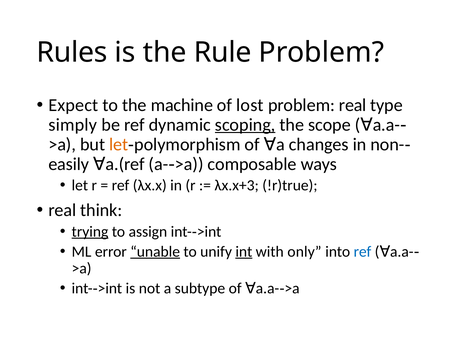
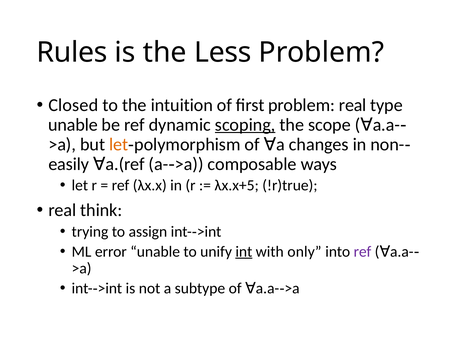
Rule: Rule -> Less (223, 52)
Expect: Expect -> Closed (73, 105)
machine: machine -> intuition (182, 105)
lost: lost -> ﬁrst (250, 105)
simply: simply -> unable (73, 125)
λx.x+3: λx.x+3 -> λx.x+5 (237, 185)
trying underline: present -> none (90, 231)
unable underline: present -> none (155, 251)
ref colour: blue -> purple (362, 251)
